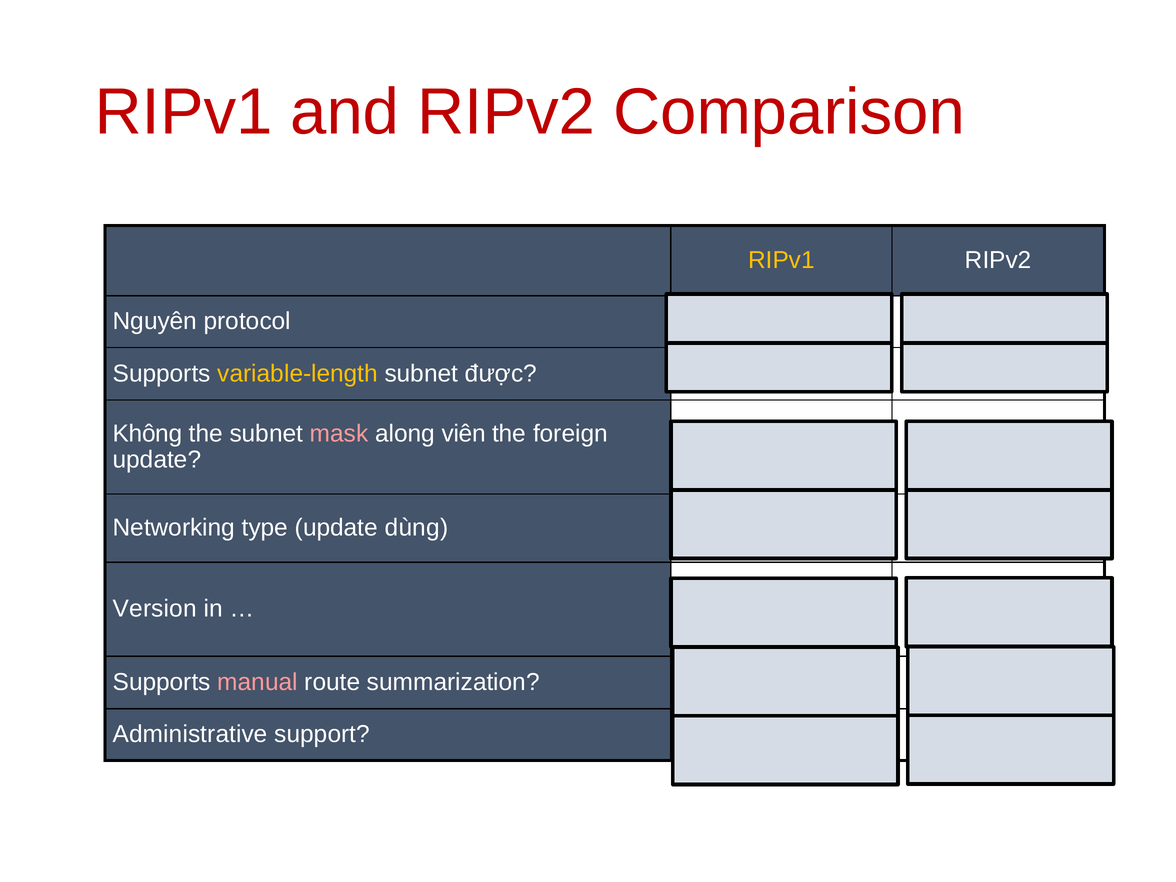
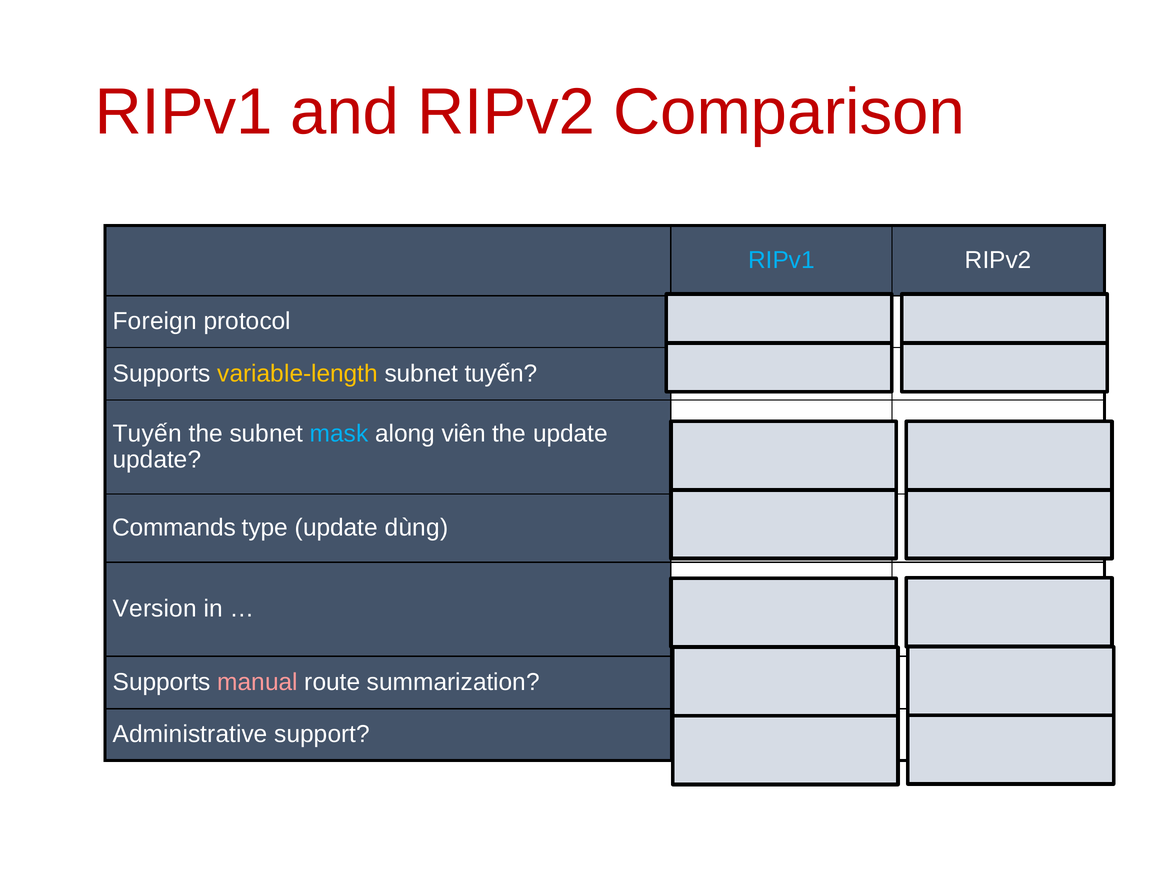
RIPv1 colour: yellow -> light blue (781, 260)
Nguyên: Nguyên -> Foreign (155, 321)
subnet được: được -> tuyến (501, 373)
Không: Không -> Tuyến (147, 434)
mask colour: pink -> light blue (339, 434)
the foreign: foreign -> update (570, 434)
Networking: Networking -> Commands (174, 528)
